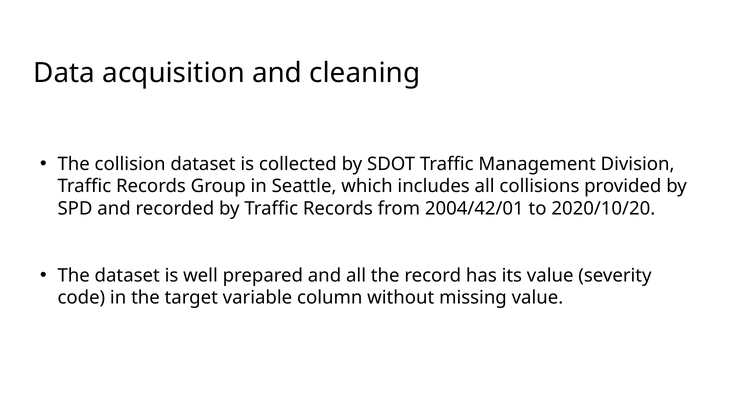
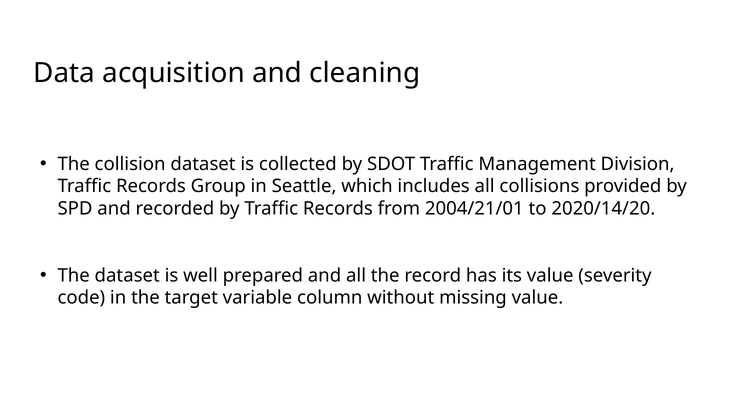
2004/42/01: 2004/42/01 -> 2004/21/01 (474, 209)
2020/10/20: 2020/10/20 -> 2020/14/20 (603, 209)
